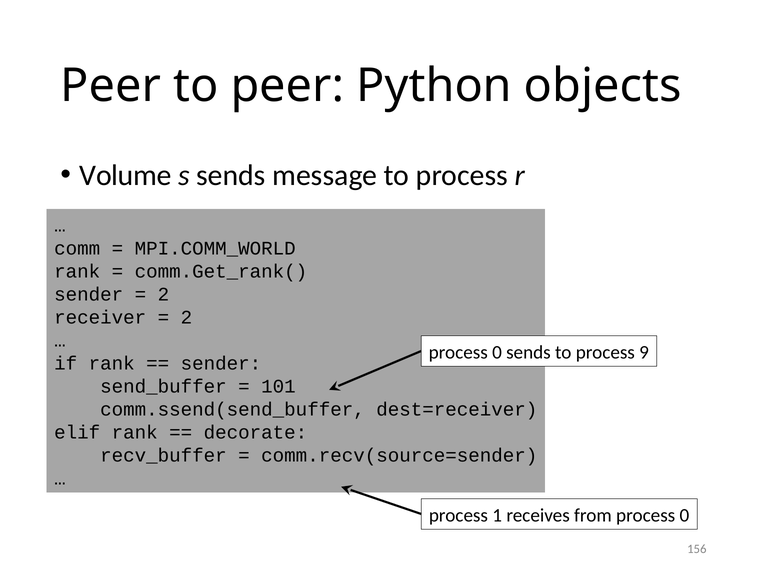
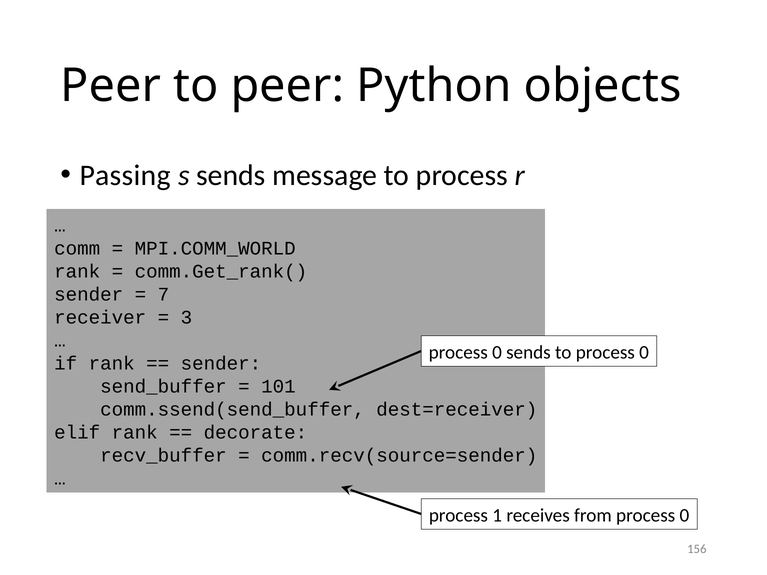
Volume: Volume -> Passing (125, 175)
2: 2 -> 7 (163, 295)
2: 2 -> 3 (186, 318)
to process 9: 9 -> 0 (644, 353)
